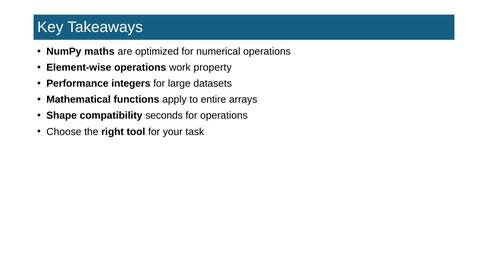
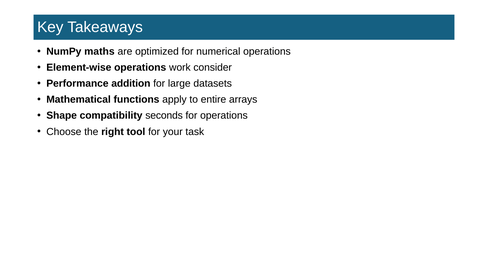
property: property -> consider (213, 68)
integers: integers -> addition (131, 84)
